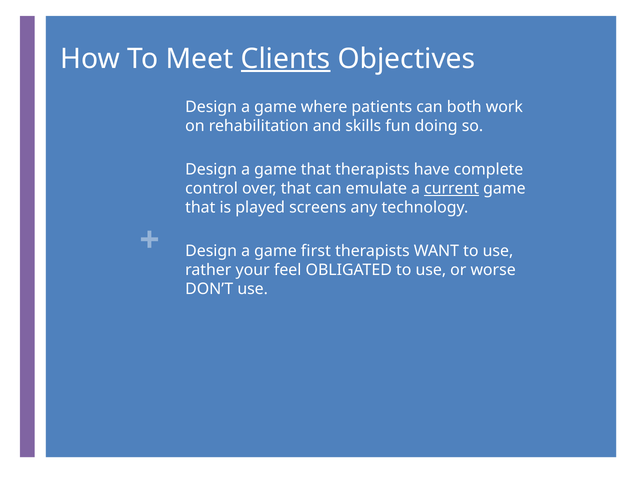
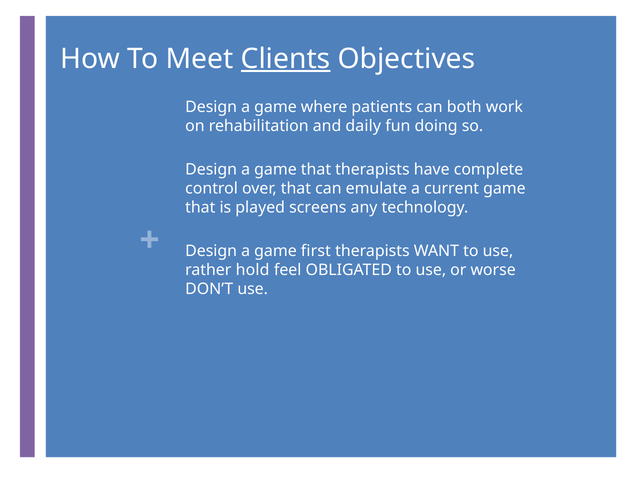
skills: skills -> daily (363, 126)
current underline: present -> none (452, 189)
your: your -> hold (253, 270)
